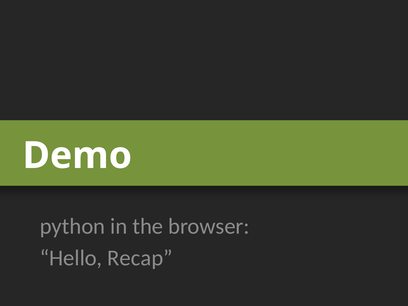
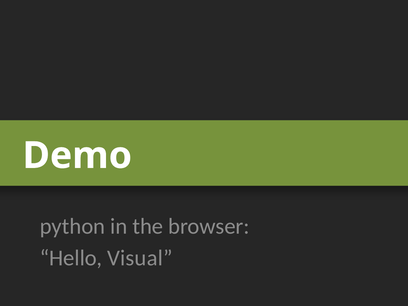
Recap: Recap -> Visual (140, 258)
